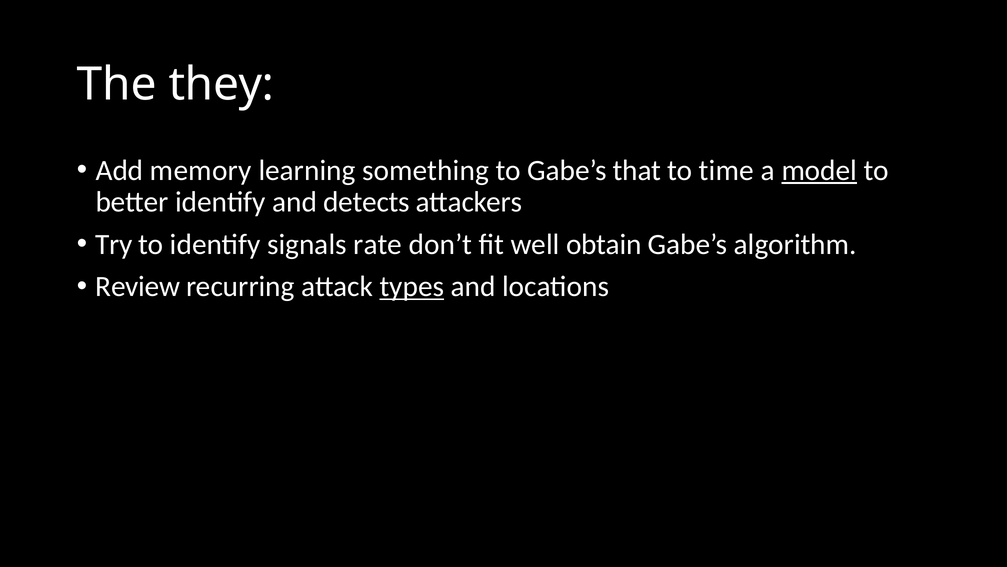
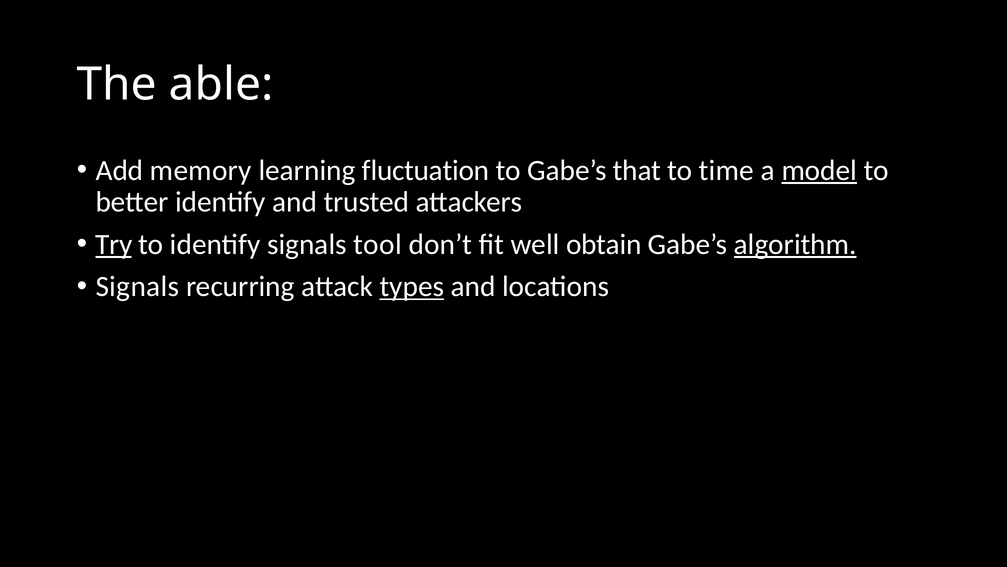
they: they -> able (221, 85)
something: something -> fluctuation (426, 170)
detects: detects -> trusted (366, 202)
Try underline: none -> present (114, 244)
rate: rate -> tool (378, 244)
algorithm underline: none -> present (795, 244)
Review: Review -> Signals (137, 286)
